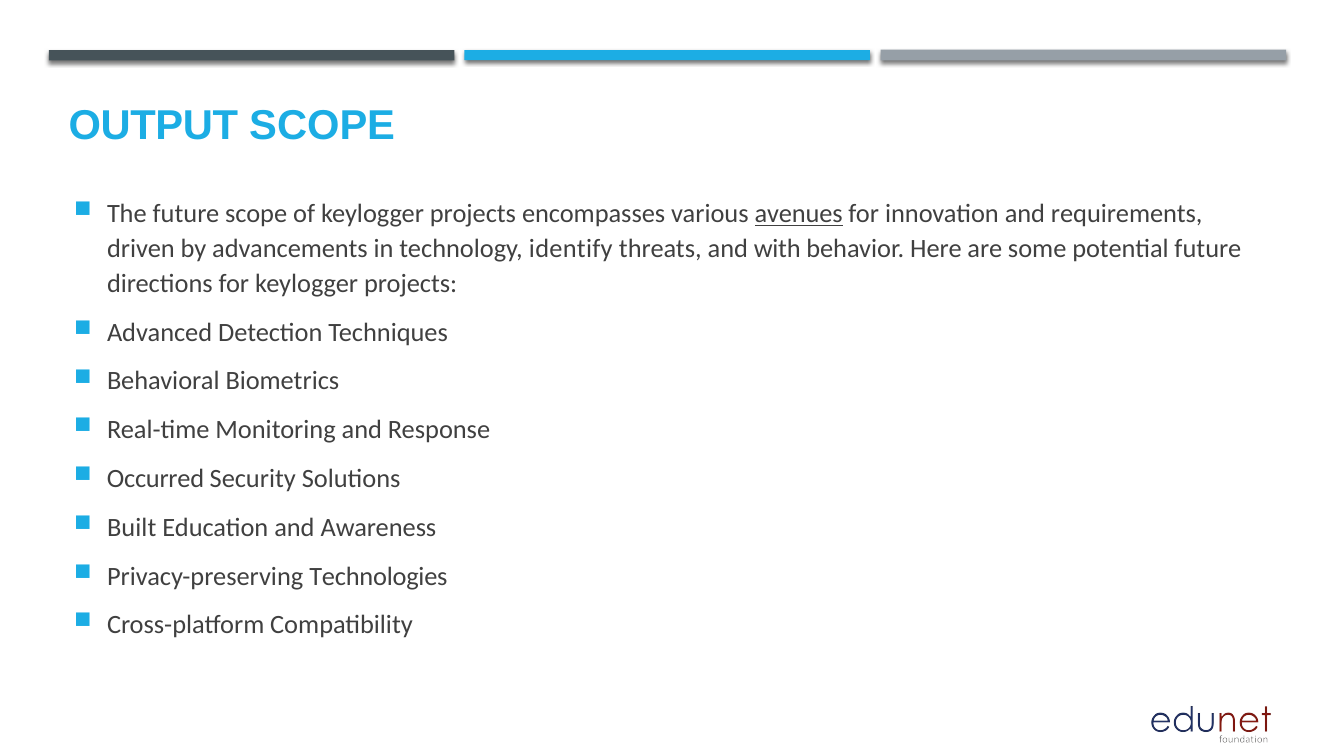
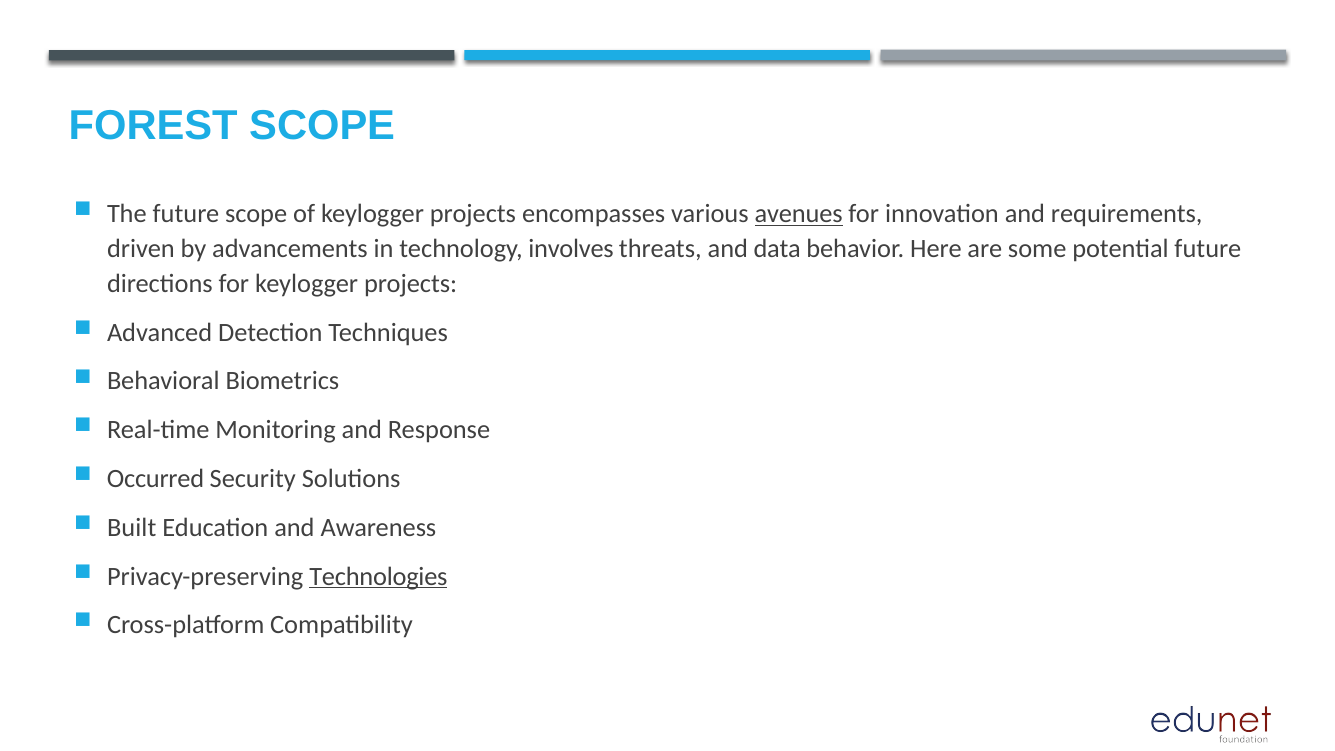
OUTPUT: OUTPUT -> FOREST (153, 125)
identify: identify -> involves (571, 249)
with: with -> data (777, 249)
Technologies underline: none -> present (378, 576)
